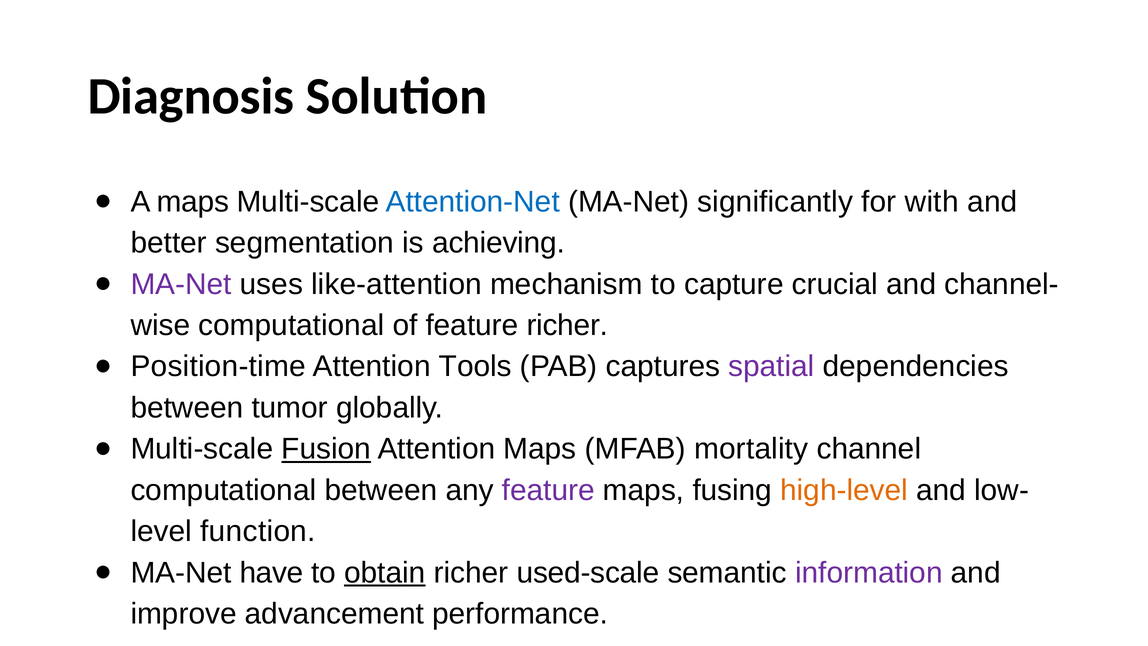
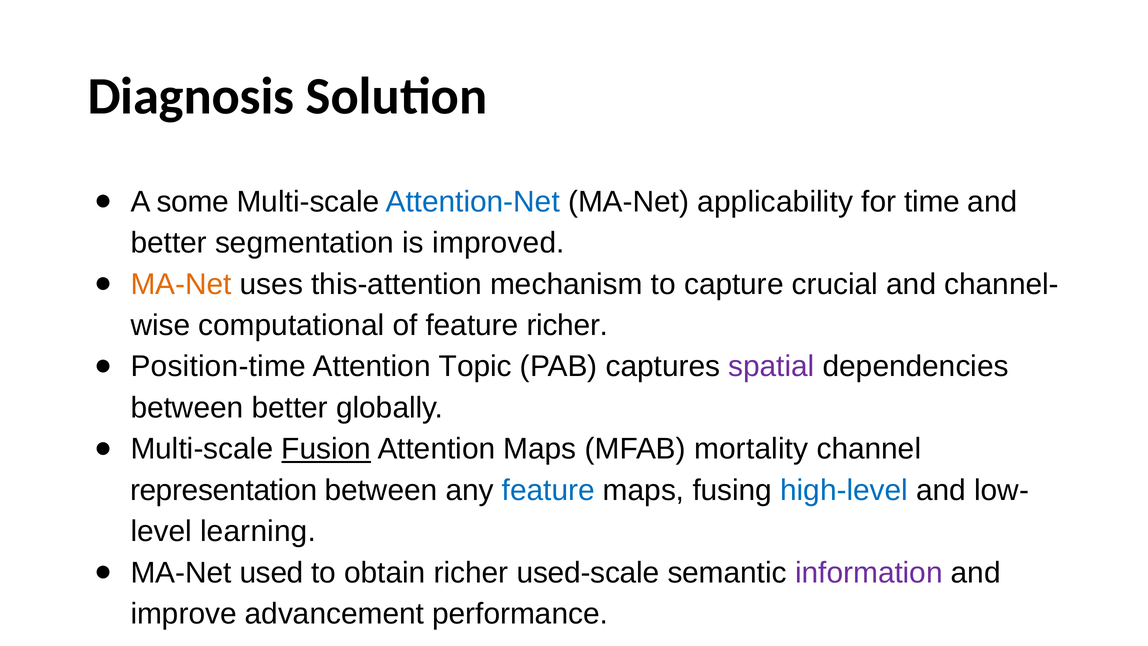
A maps: maps -> some (193, 202)
significantly: significantly -> applicability (775, 202)
with: with -> time (932, 202)
achieving: achieving -> improved (498, 243)
MA-Net colour: purple -> orange (181, 284)
like-attention: like-attention -> this-attention (397, 284)
Tools: Tools -> Topic (475, 366)
between tumor: tumor -> better (290, 408)
computational: computational -> representation (224, 490)
feature colour: purple -> blue (548, 490)
high-level colour: orange -> blue (844, 490)
function: function -> learning (258, 531)
have: have -> used (271, 573)
obtain underline: present -> none (385, 573)
